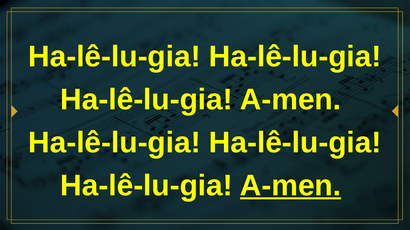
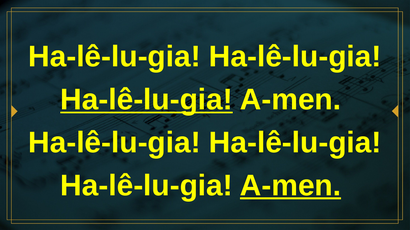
Ha-lê-lu-gia underline: none -> present (147, 100)
